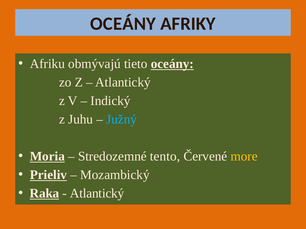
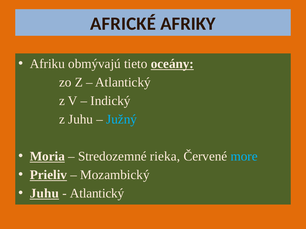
OCEÁNY: OCEÁNY -> AFRICKÉ (123, 24)
tento: tento -> rieka (165, 157)
more colour: yellow -> light blue (244, 157)
Raka: Raka -> Juhu (44, 194)
